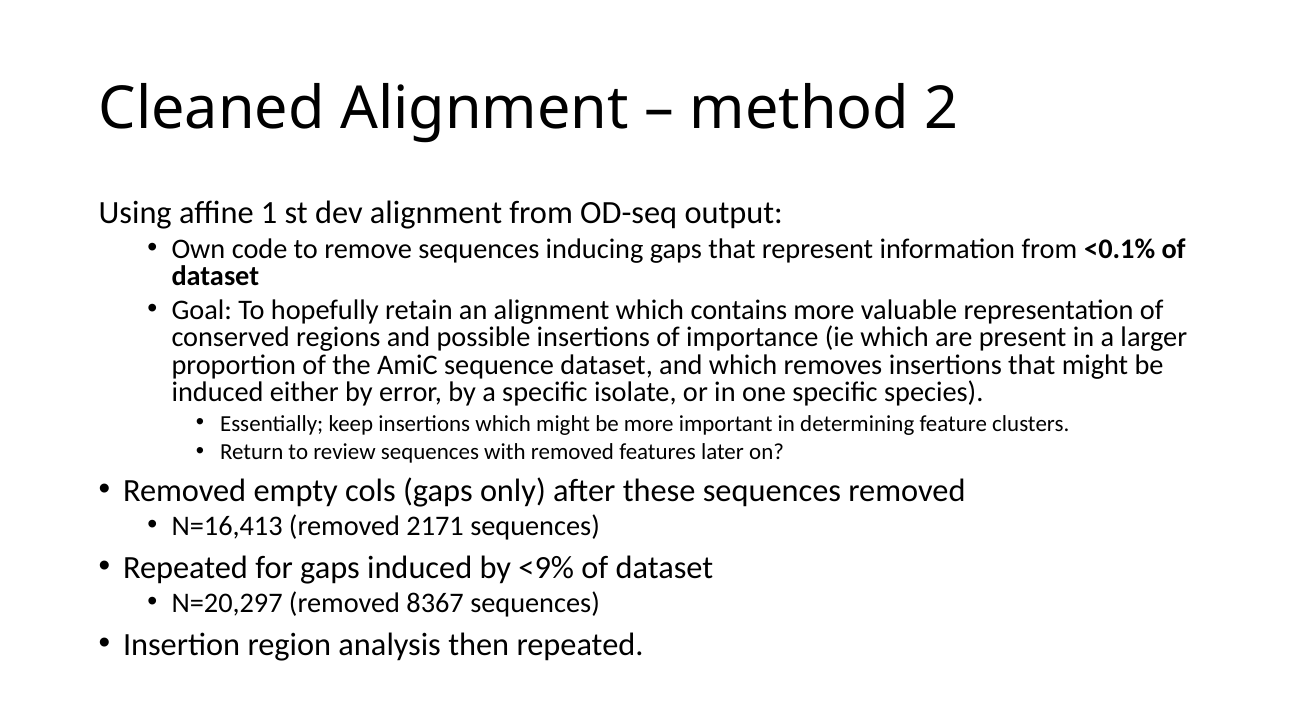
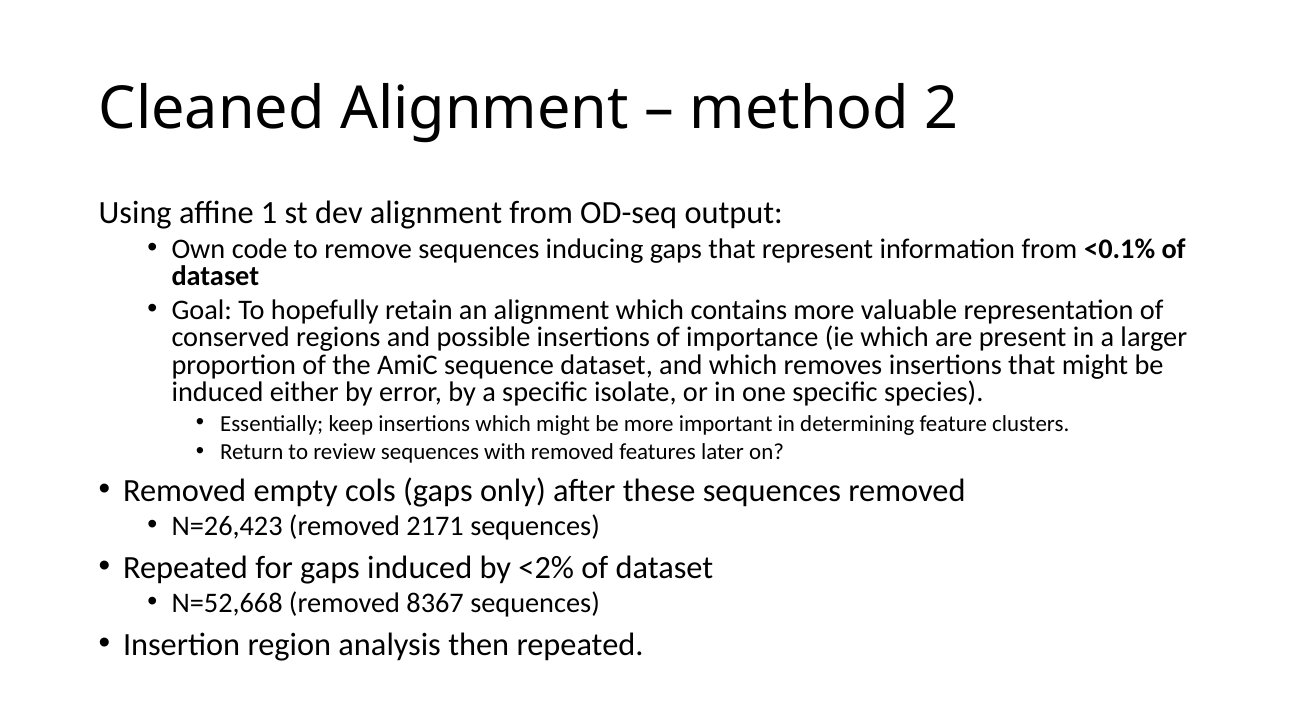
N=16,413: N=16,413 -> N=26,423 (227, 526)
<9%: <9% -> <2% (546, 568)
N=20,297: N=20,297 -> N=52,668 (227, 604)
